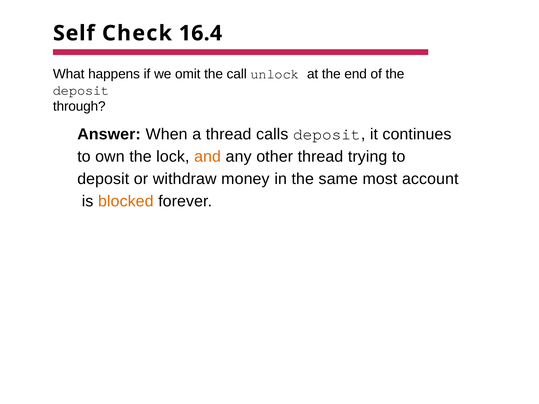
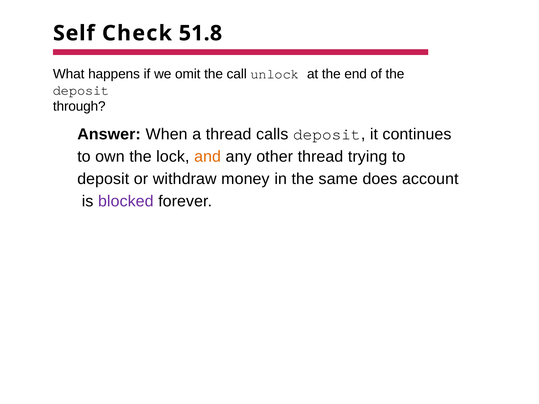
16.4: 16.4 -> 51.8 (200, 33)
most: most -> does (380, 179)
blocked colour: orange -> purple (126, 201)
